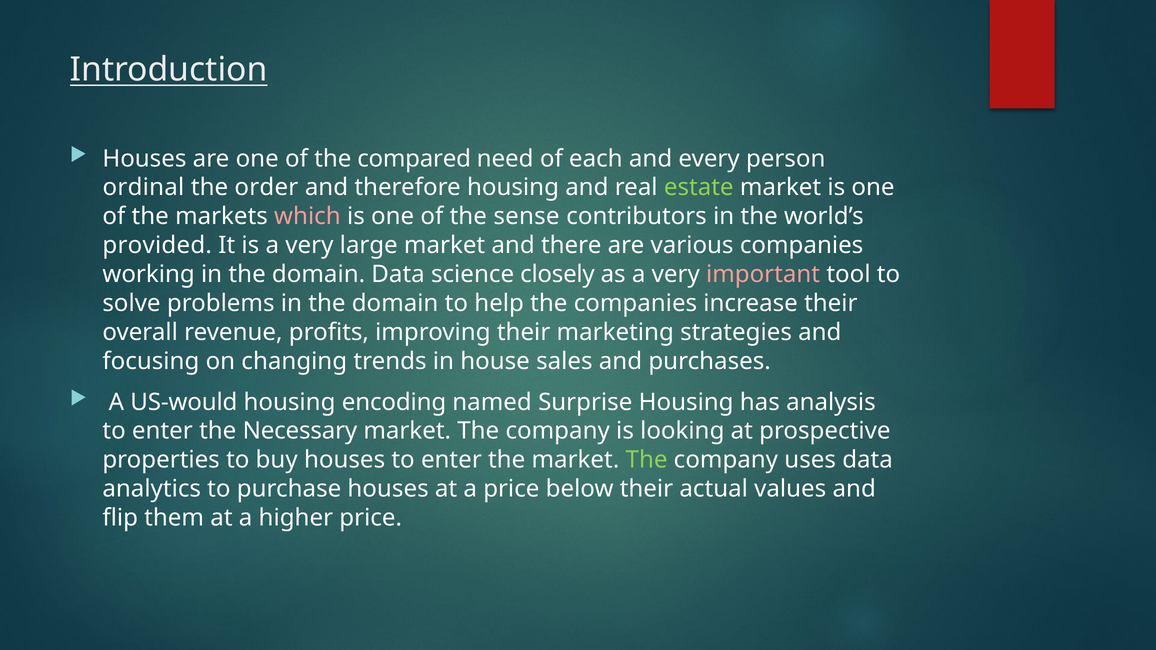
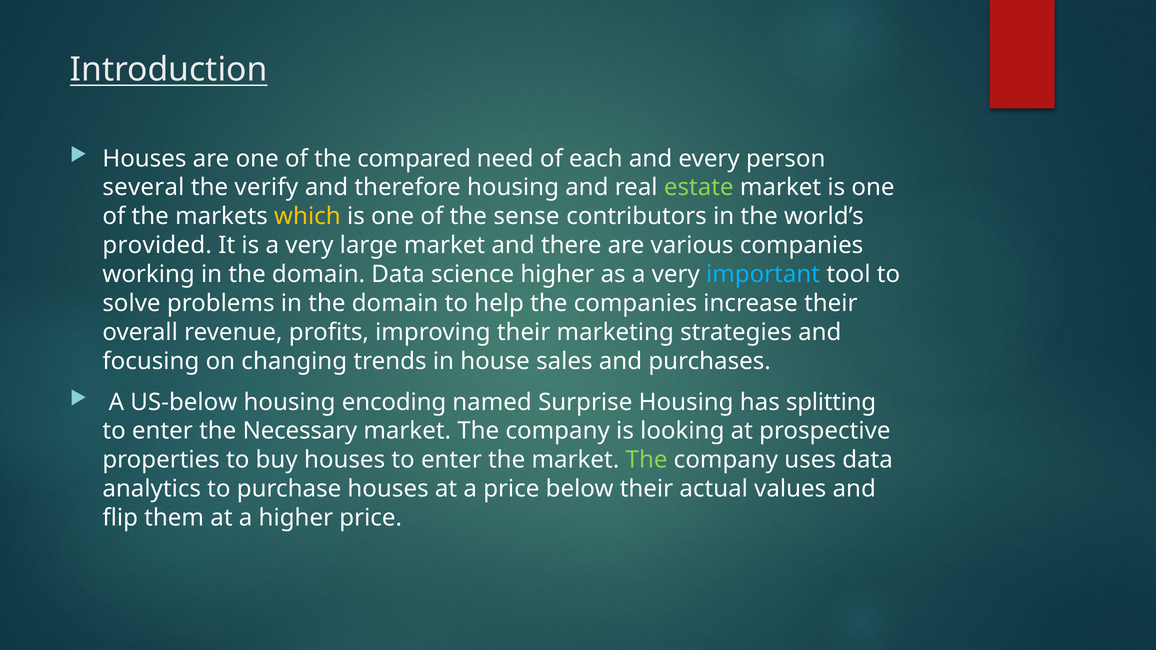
ordinal: ordinal -> several (143, 188)
order: order -> verify (266, 188)
which colour: pink -> yellow (307, 217)
science closely: closely -> higher (557, 274)
important colour: pink -> light blue (763, 274)
US-would: US-would -> US-below (184, 402)
analysis: analysis -> splitting (831, 402)
